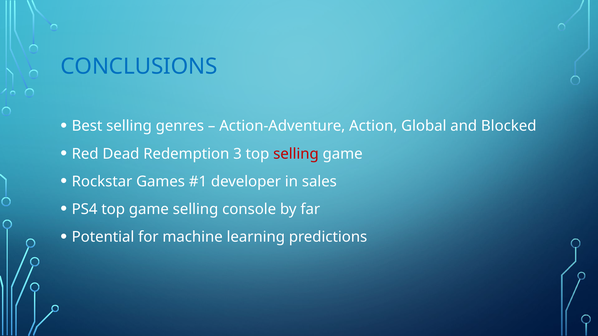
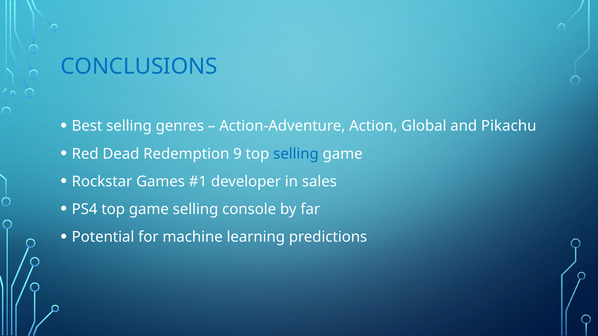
Blocked: Blocked -> Pikachu (509, 126)
3: 3 -> 9 (237, 154)
selling colour: red -> blue (296, 154)
